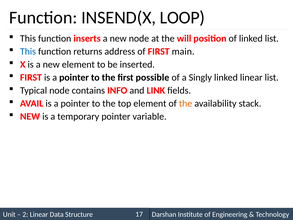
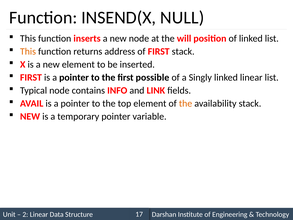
LOOP: LOOP -> NULL (182, 18)
This colour: blue -> orange (28, 51)
FIRST main: main -> stack (183, 51)
